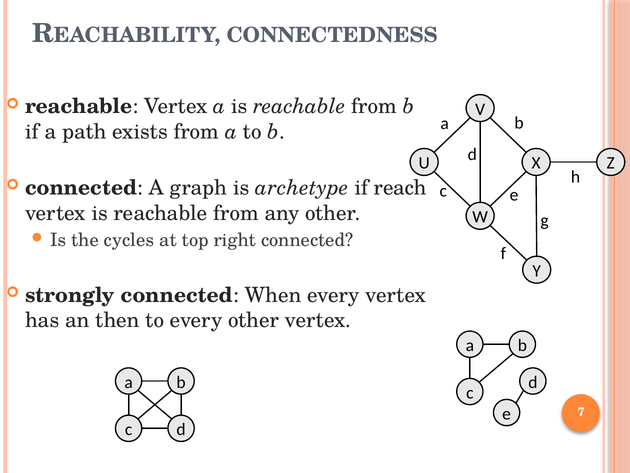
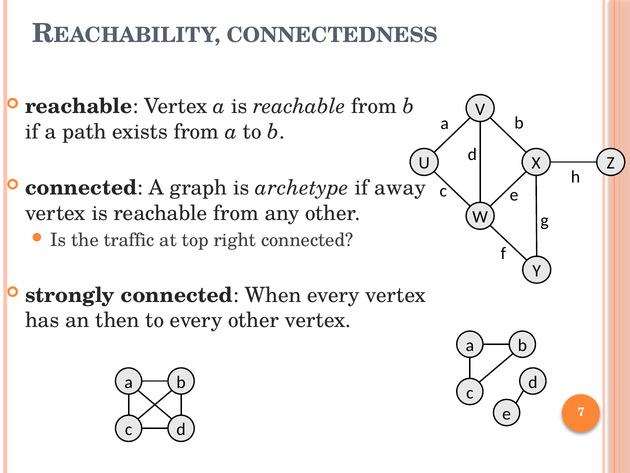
reach: reach -> away (400, 188)
cycles: cycles -> traffic (129, 240)
